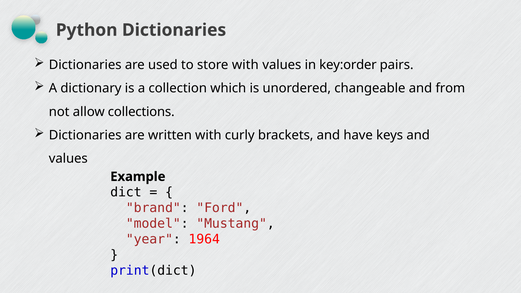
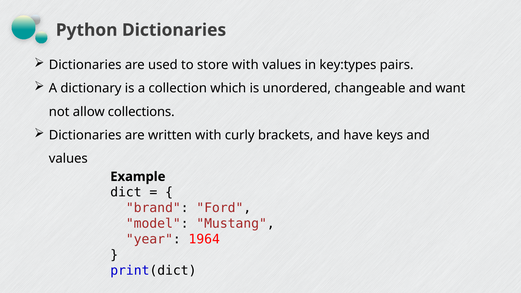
key:order: key:order -> key:types (348, 65)
from: from -> want (450, 88)
